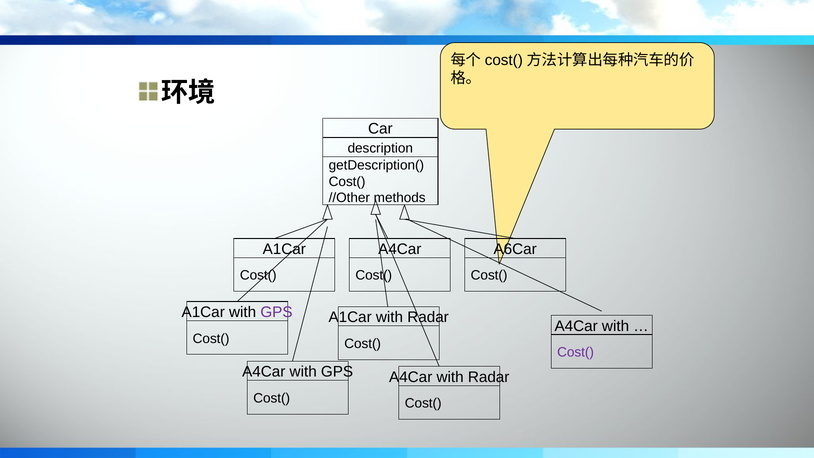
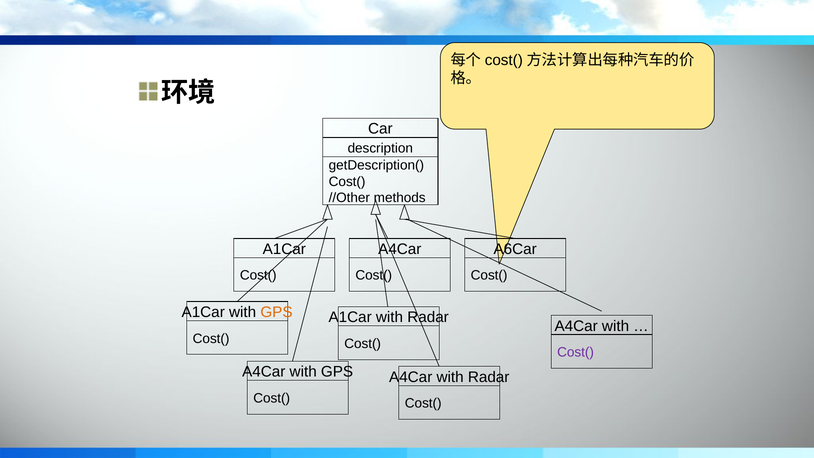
GPS colour: purple -> orange (276, 312)
